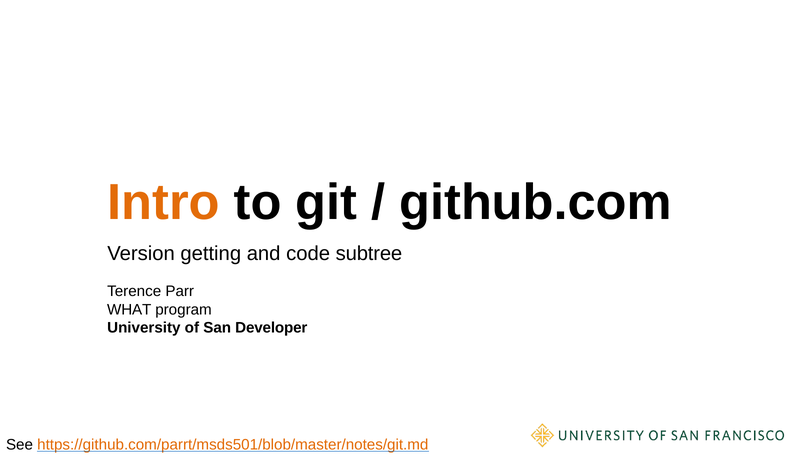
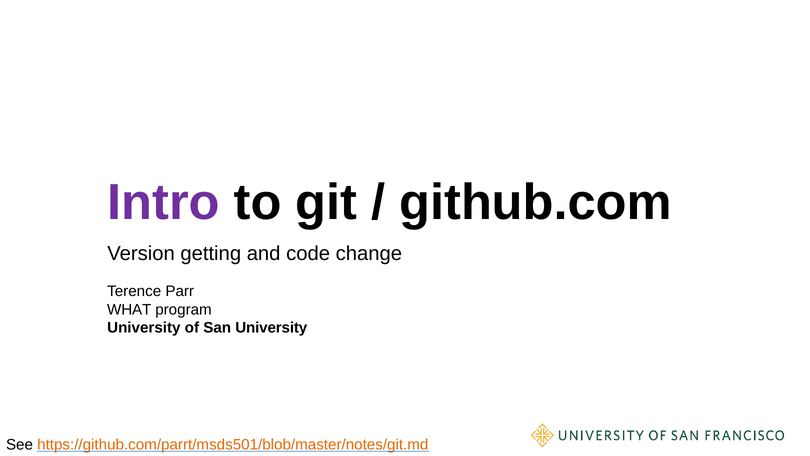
Intro colour: orange -> purple (163, 202)
subtree: subtree -> change (369, 253)
San Developer: Developer -> University (271, 328)
